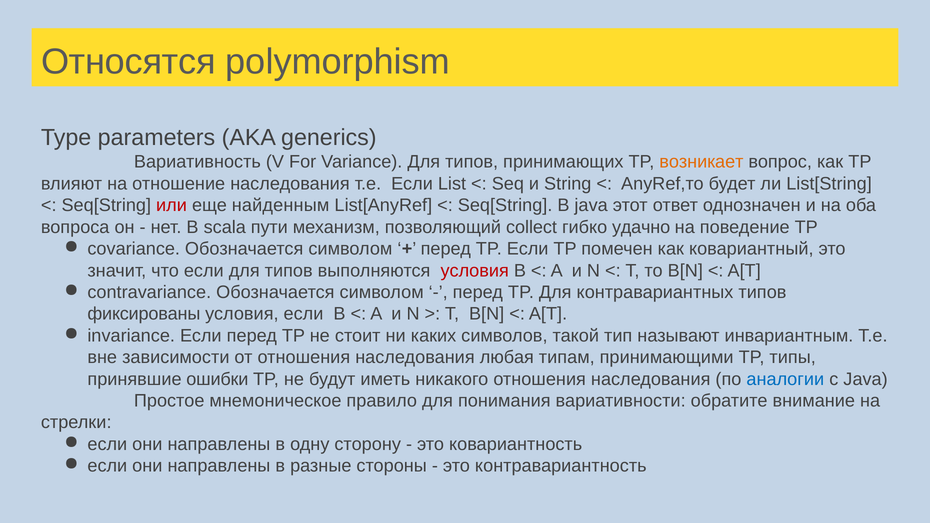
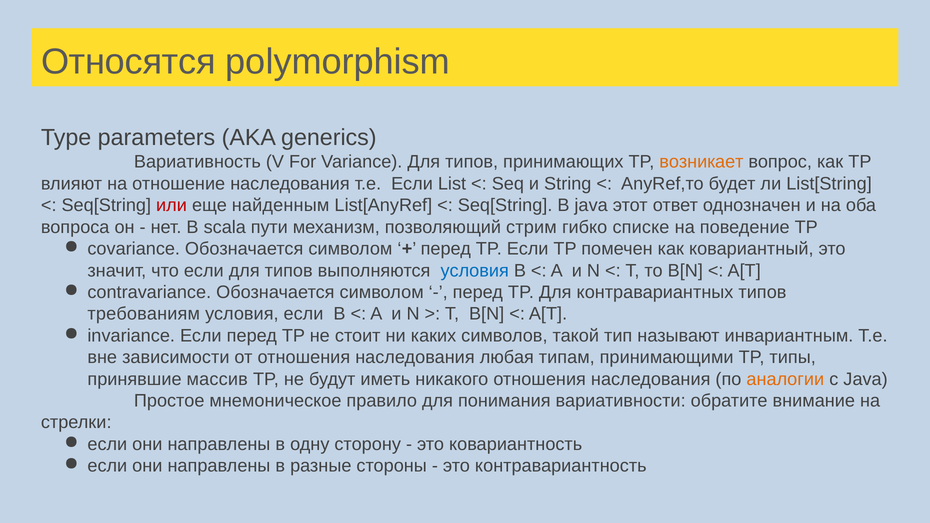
collect: collect -> стрим (531, 227)
удачно: удачно -> списке (641, 227)
условия colour: red -> blue (475, 271)
фиксированы: фиксированы -> требованиям (144, 314)
ошибки: ошибки -> массив (217, 379)
аналогии colour: blue -> orange (785, 379)
